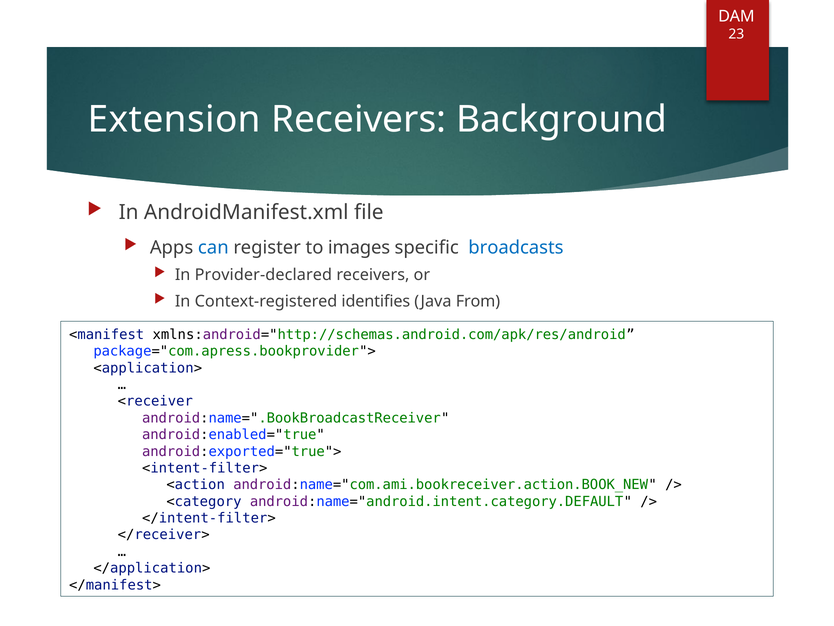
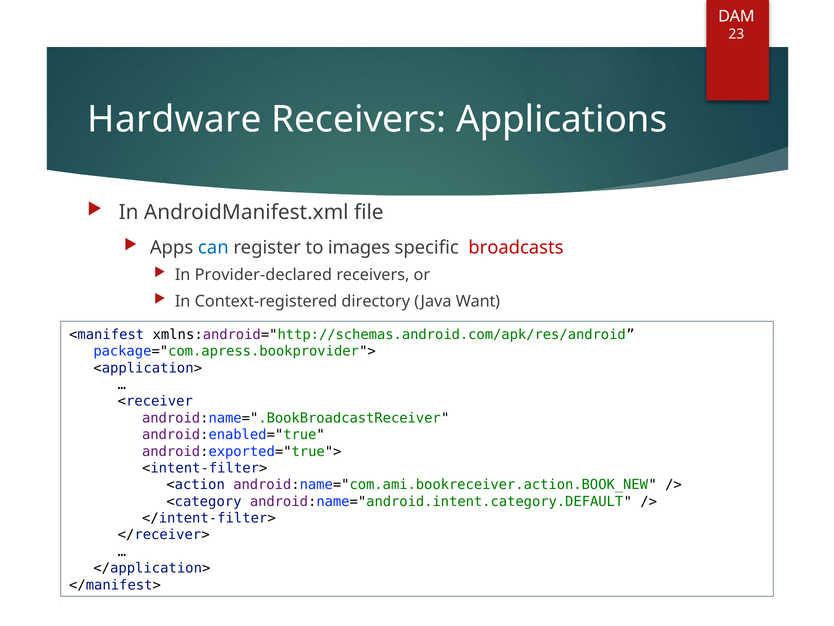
Extension: Extension -> Hardware (174, 119)
Background: Background -> Applications (562, 119)
broadcasts colour: blue -> red (516, 247)
identifies: identifies -> directory (376, 301)
From: From -> Want (478, 301)
